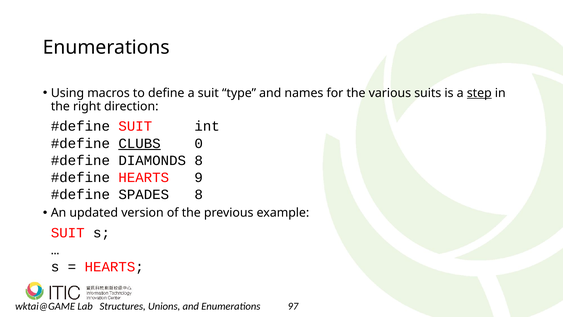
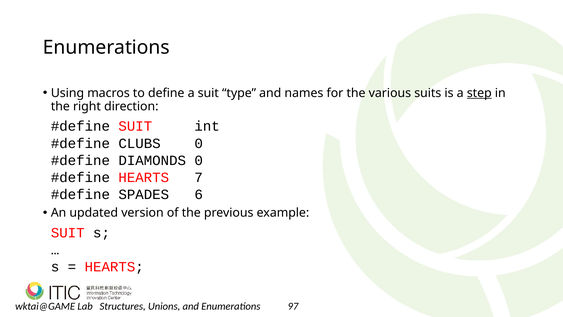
CLUBS underline: present -> none (140, 143)
DIAMONDS 8: 8 -> 0 (199, 160)
9: 9 -> 7 (199, 177)
SPADES 8: 8 -> 6 (199, 194)
